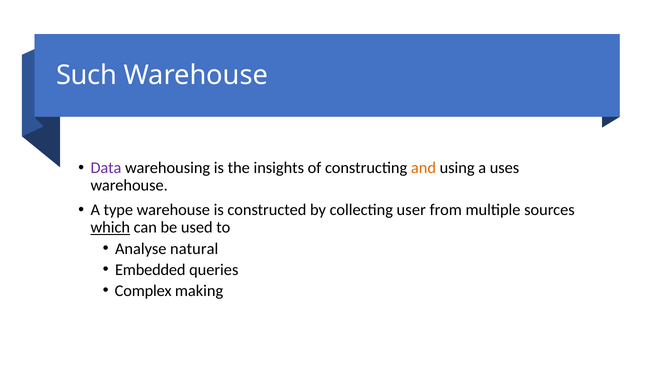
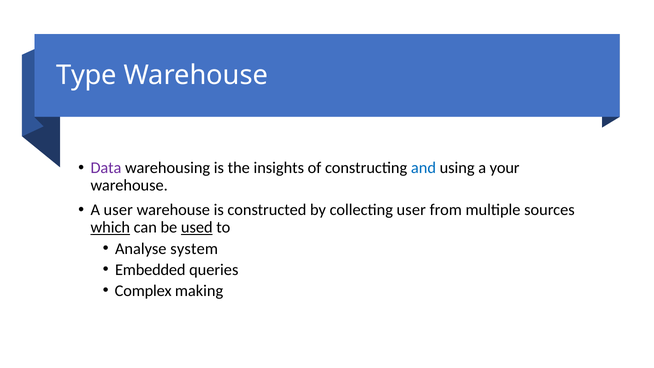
Such: Such -> Type (87, 75)
and colour: orange -> blue (423, 168)
uses: uses -> your (505, 168)
A type: type -> user (118, 210)
used underline: none -> present (197, 227)
natural: natural -> system (194, 249)
